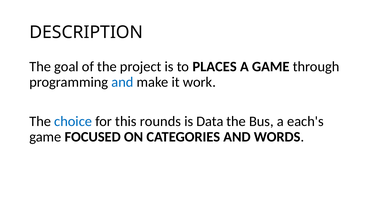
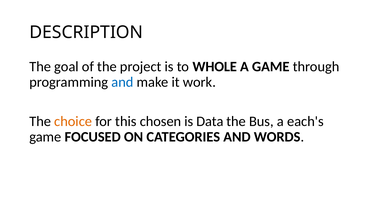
PLACES: PLACES -> WHOLE (215, 67)
choice colour: blue -> orange (73, 121)
rounds: rounds -> chosen (160, 121)
